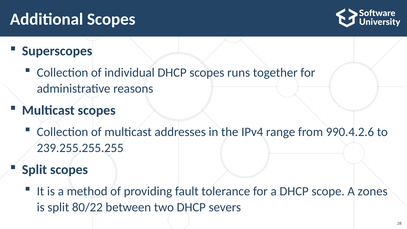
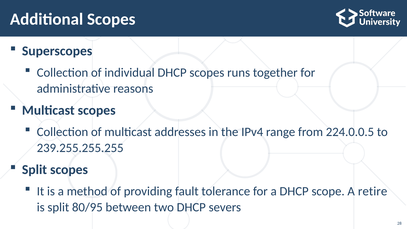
990.4.2.6: 990.4.2.6 -> 224.0.0.5 (350, 132)
zones: zones -> retire (373, 191)
80/22: 80/22 -> 80/95 (87, 207)
